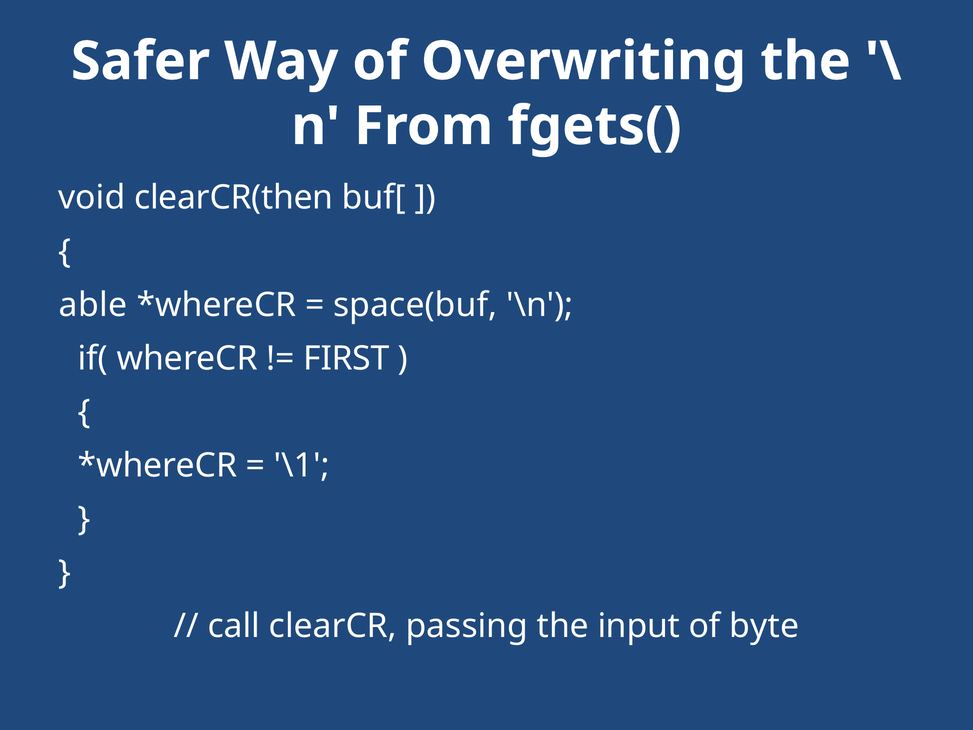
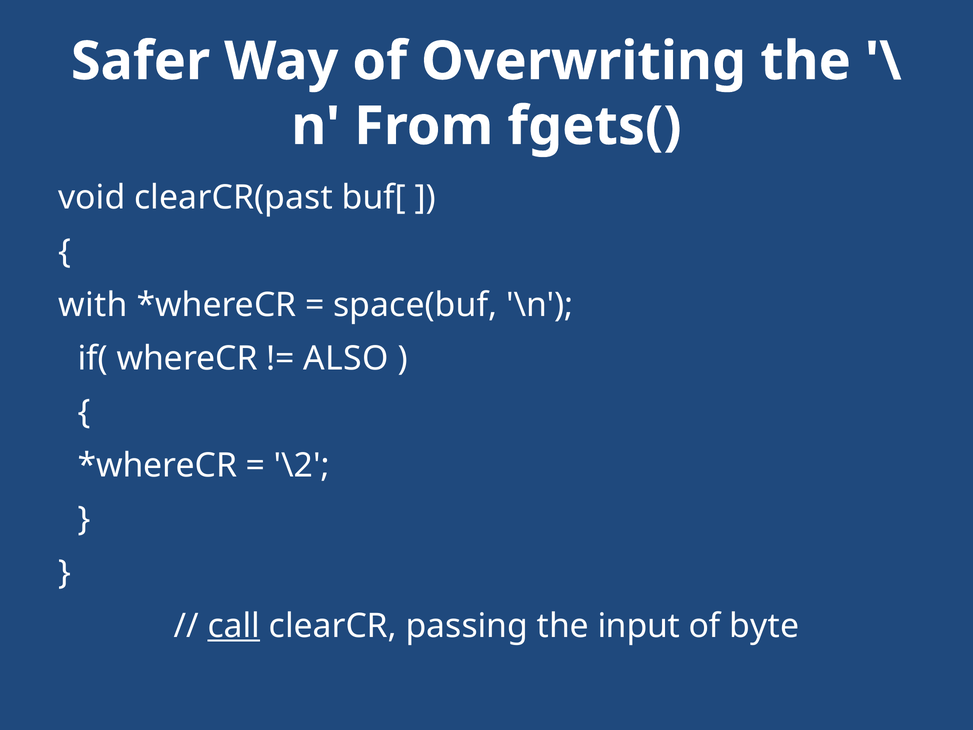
clearCR(then: clearCR(then -> clearCR(past (234, 198)
able: able -> with (93, 305)
FIRST: FIRST -> ALSO (346, 358)
\1: \1 -> \2 (302, 465)
call underline: none -> present (234, 626)
